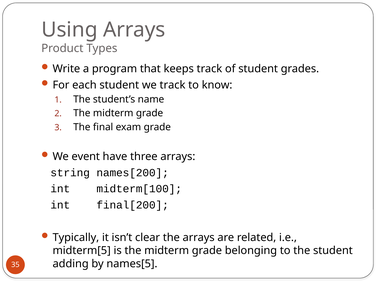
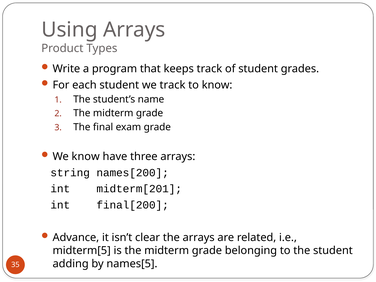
We event: event -> know (86, 156)
midterm[100: midterm[100 -> midterm[201 (139, 189)
Typically: Typically -> Advance (76, 237)
